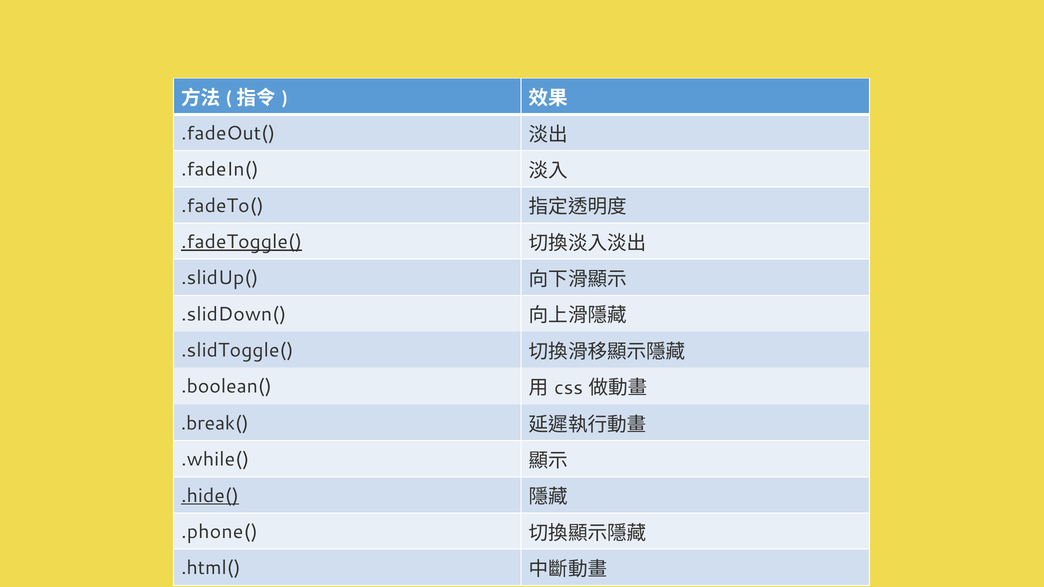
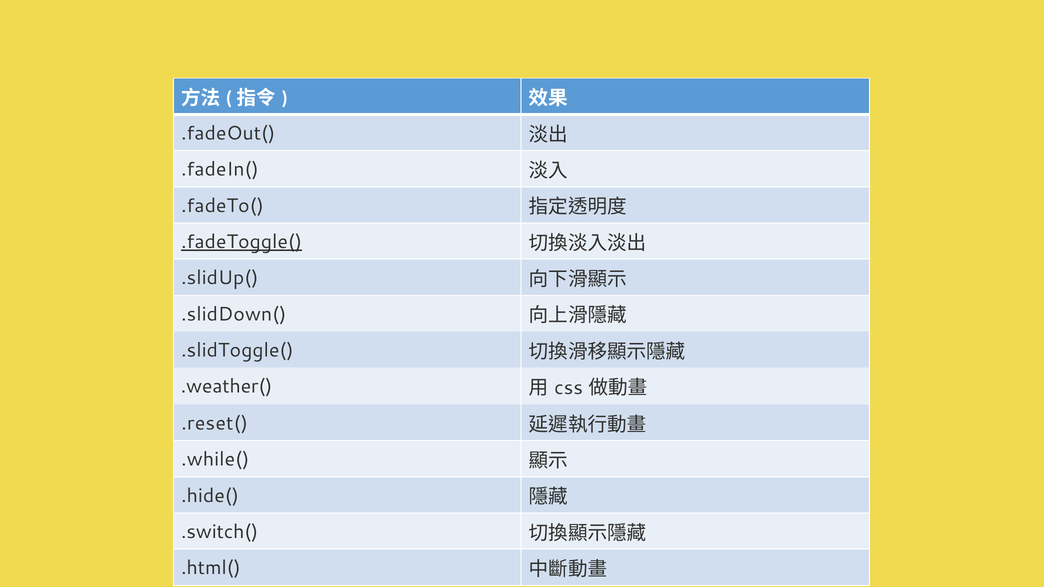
.boolean(: .boolean( -> .weather( (227, 387)
.break(: .break( -> .reset( (215, 424)
.hide( underline: present -> none (210, 496)
.phone(: .phone( -> .switch( (220, 532)
